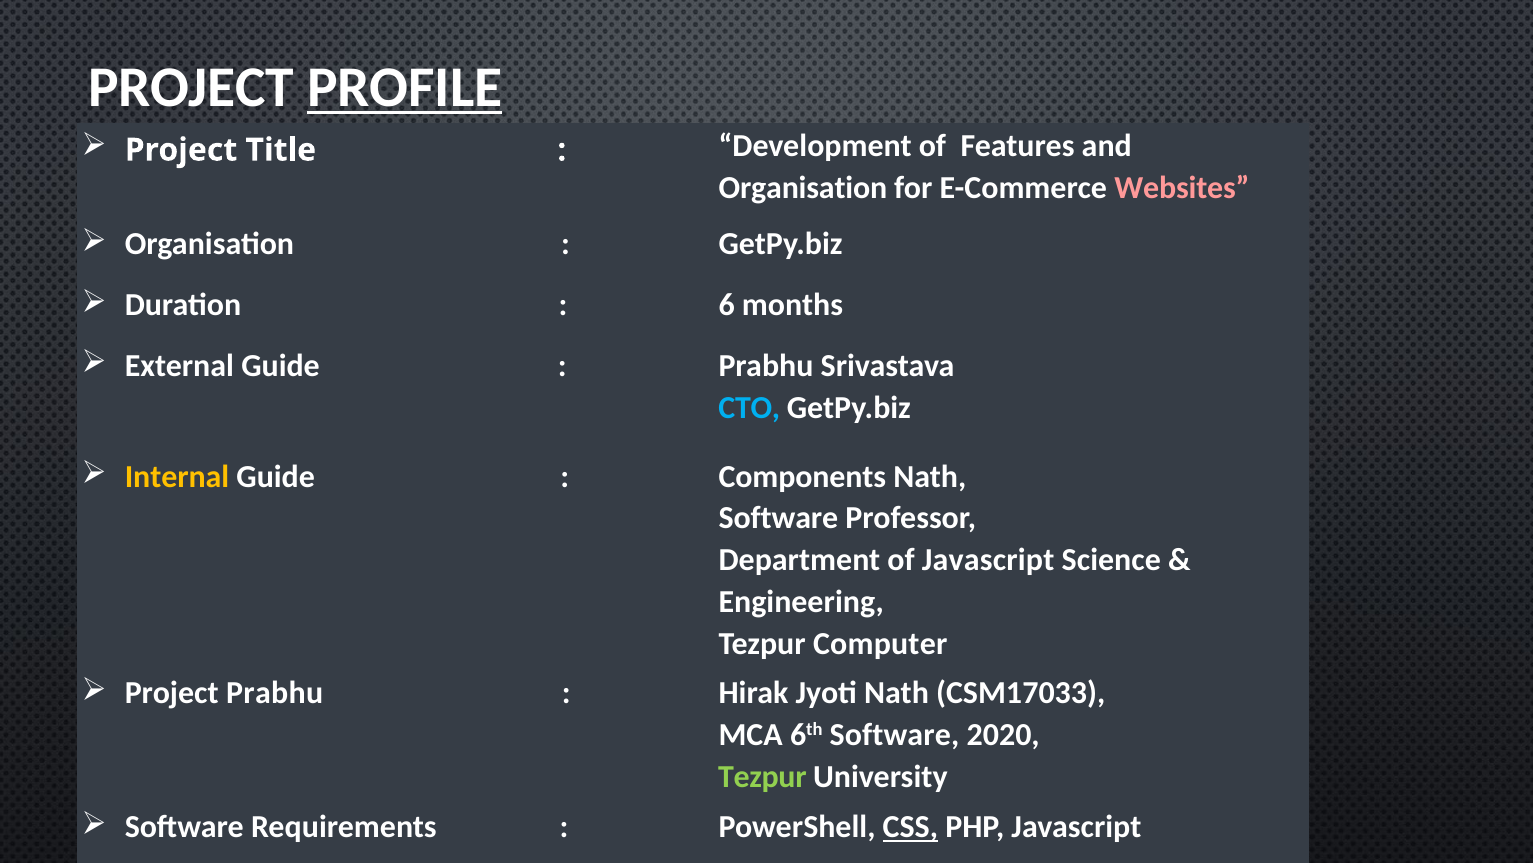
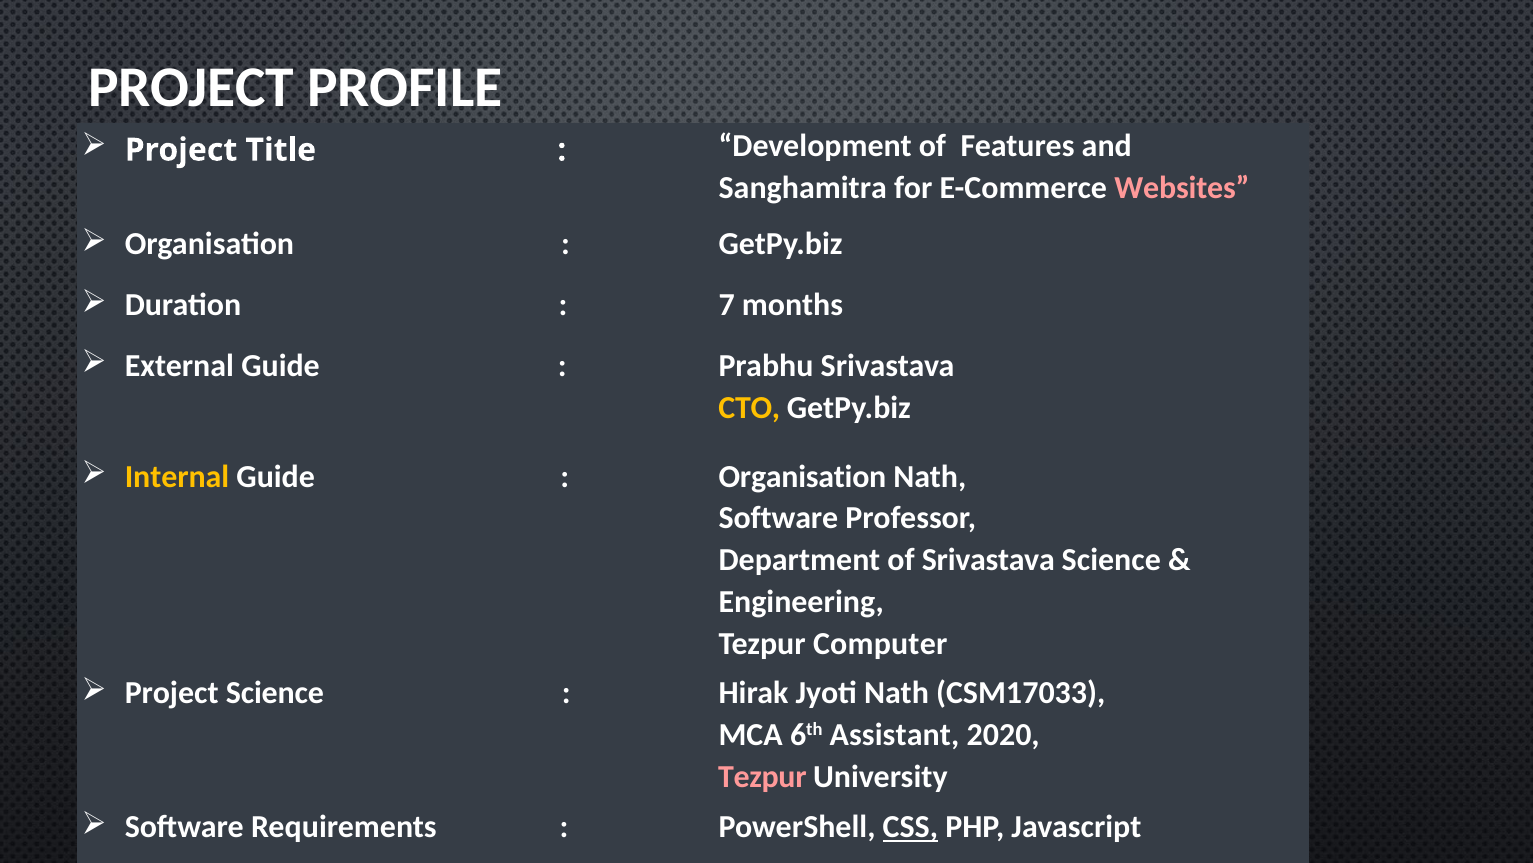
PROFILE underline: present -> none (405, 88)
Organisation: Organisation -> Sanghamitra (803, 188)
6: 6 -> 7 (727, 305)
CTO colour: light blue -> yellow (749, 407)
Components: Components -> Organisation (802, 476)
of Javascript: Javascript -> Srivastava (988, 560)
Project Prabhu: Prabhu -> Science (275, 692)
6th Software: Software -> Assistant (894, 734)
Tezpur colour: light green -> pink (762, 776)
